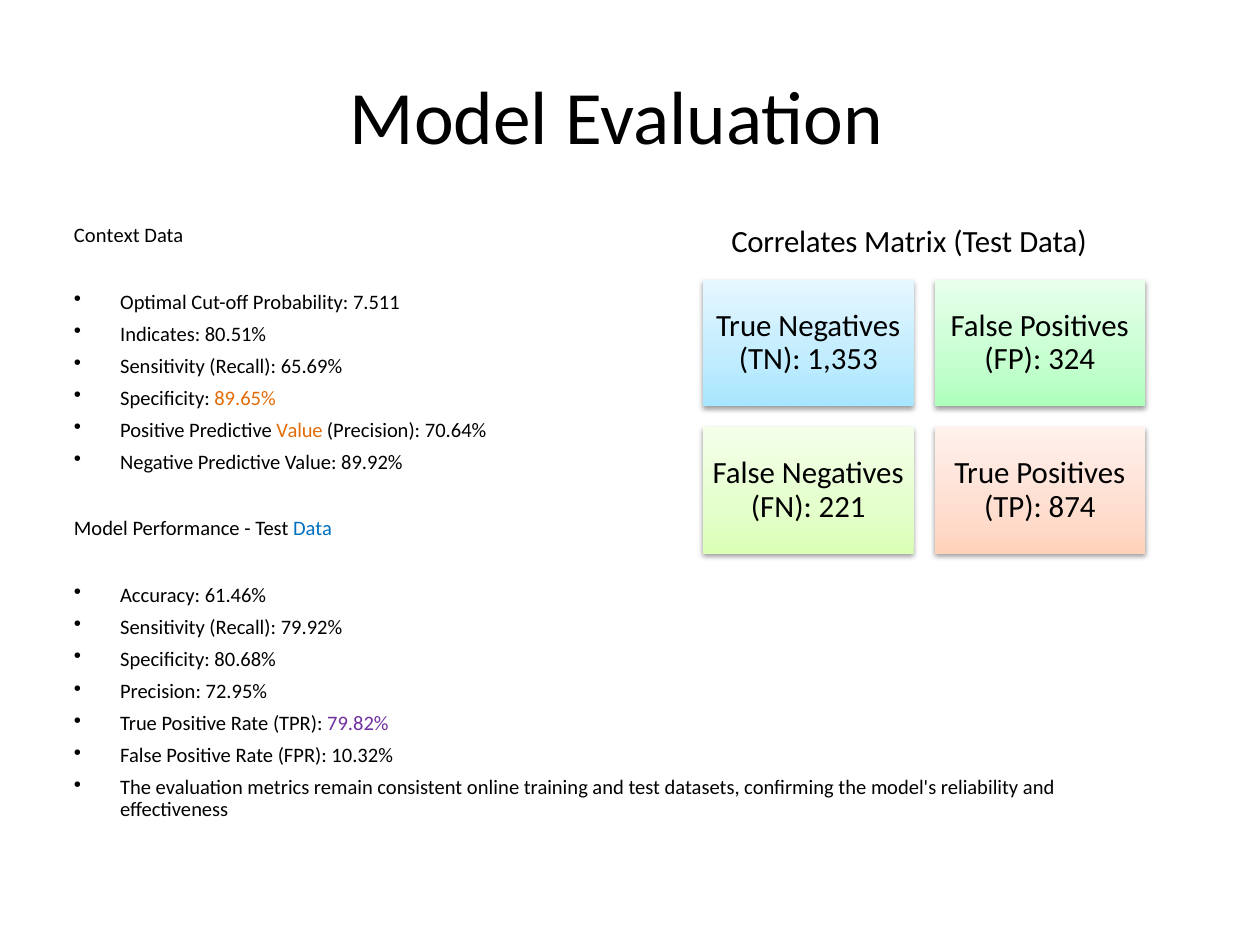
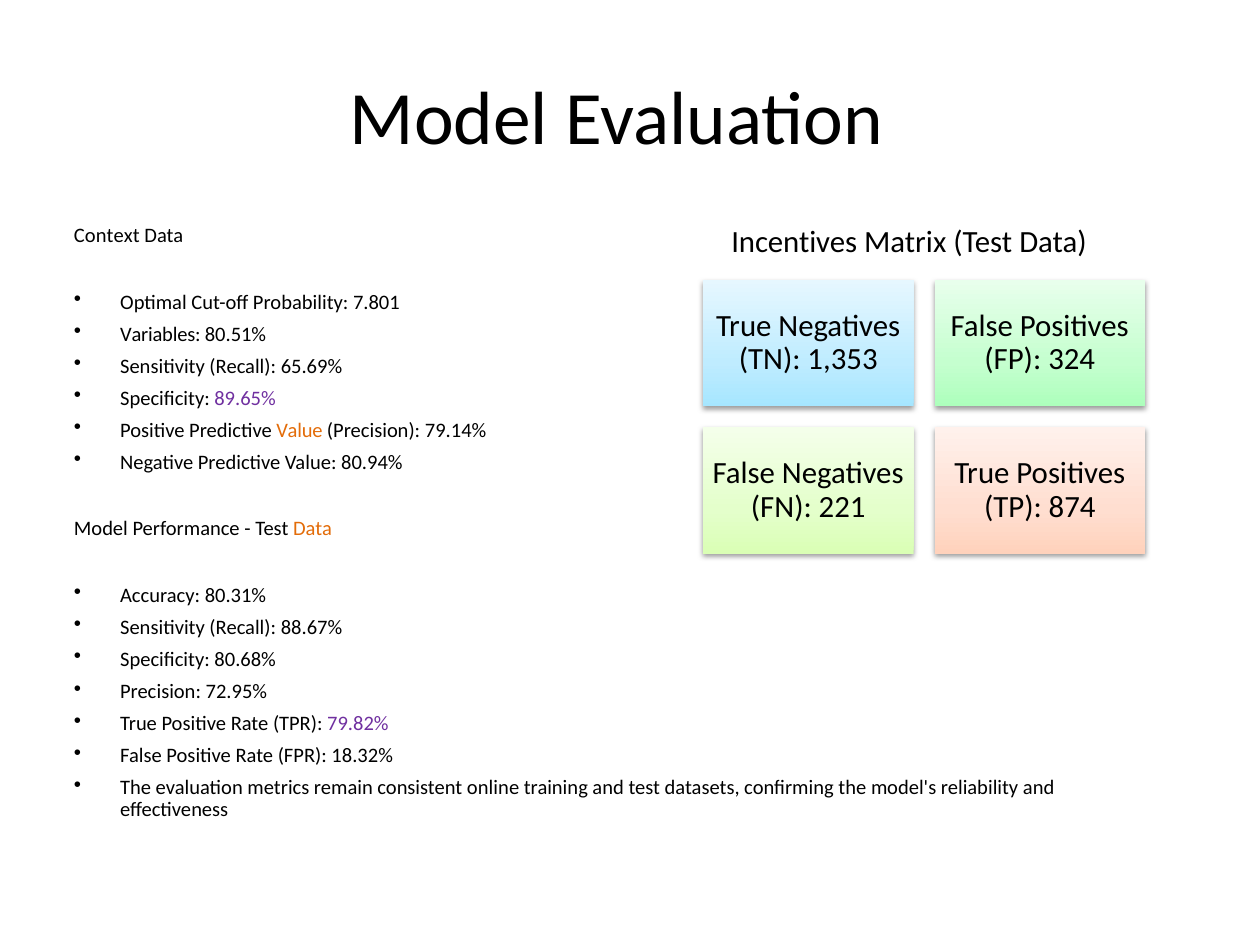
Correlates: Correlates -> Incentives (794, 242)
7.511: 7.511 -> 7.801 (376, 302)
Indicates: Indicates -> Variables (160, 334)
89.65% colour: orange -> purple (245, 398)
70.64%: 70.64% -> 79.14% (456, 430)
89.92%: 89.92% -> 80.94% (372, 462)
Data colour: blue -> orange (312, 529)
61.46%: 61.46% -> 80.31% (235, 596)
79.92%: 79.92% -> 88.67% (312, 628)
10.32%: 10.32% -> 18.32% (362, 756)
